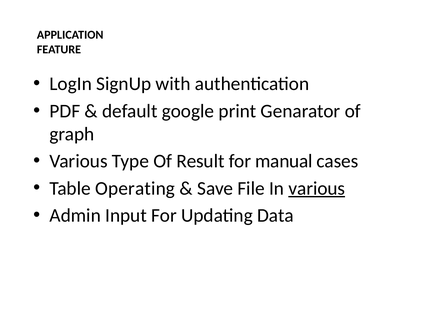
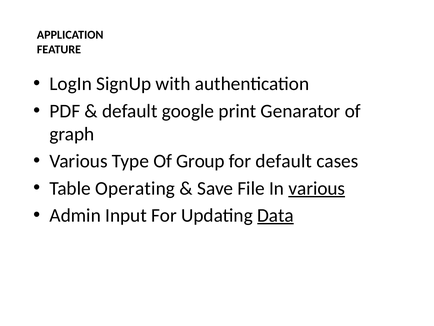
Result: Result -> Group (200, 161)
for manual: manual -> default (284, 161)
Data underline: none -> present (275, 215)
